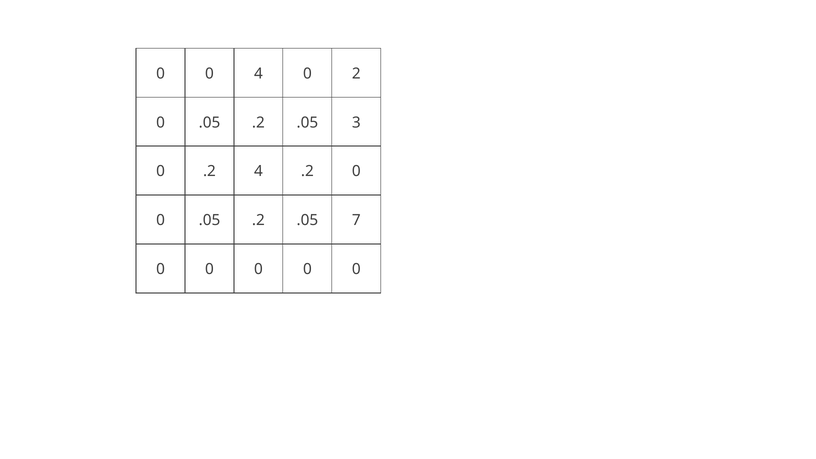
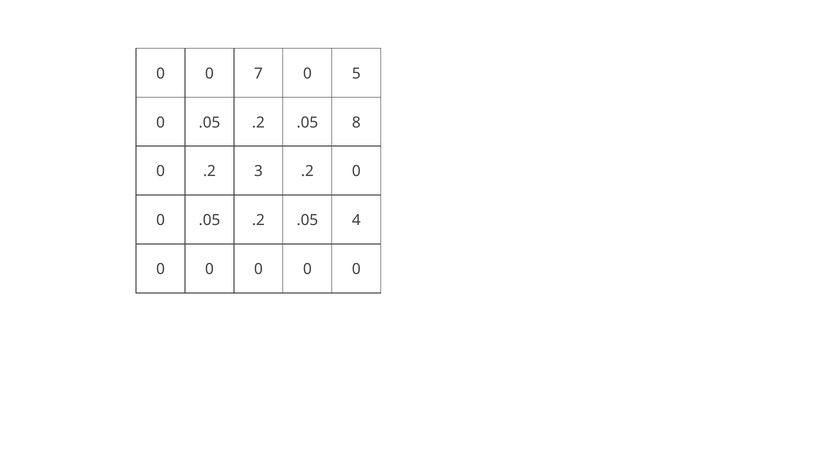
0 4: 4 -> 7 (258, 73)
2: 2 -> 5 (356, 73)
3: 3 -> 8 (356, 122)
.2 4: 4 -> 3 (258, 171)
7: 7 -> 4 (356, 220)
